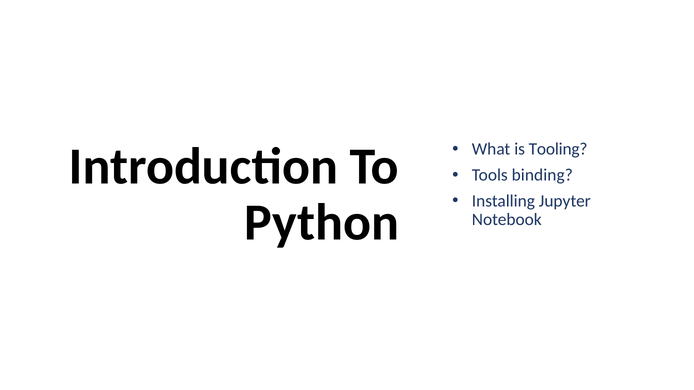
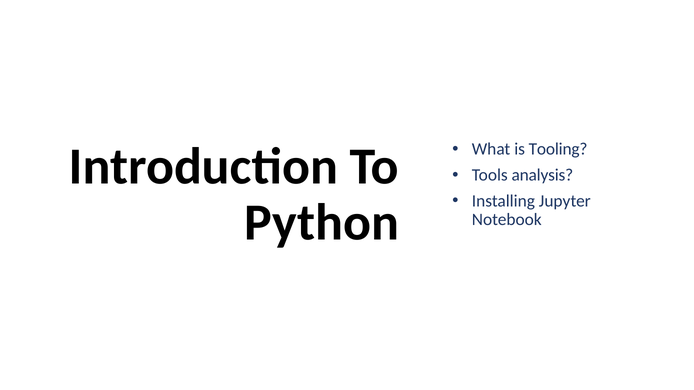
binding: binding -> analysis (542, 175)
